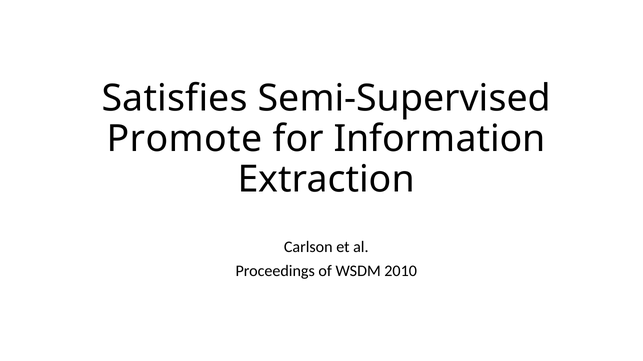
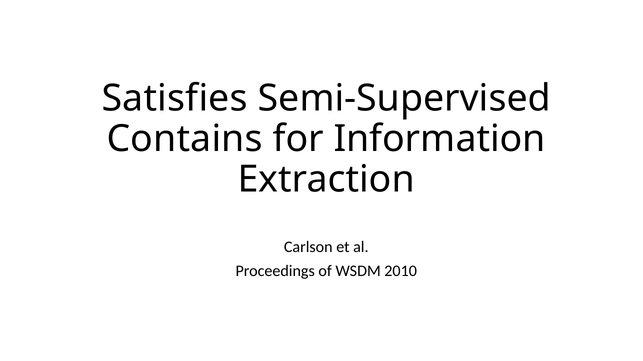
Promote: Promote -> Contains (185, 139)
